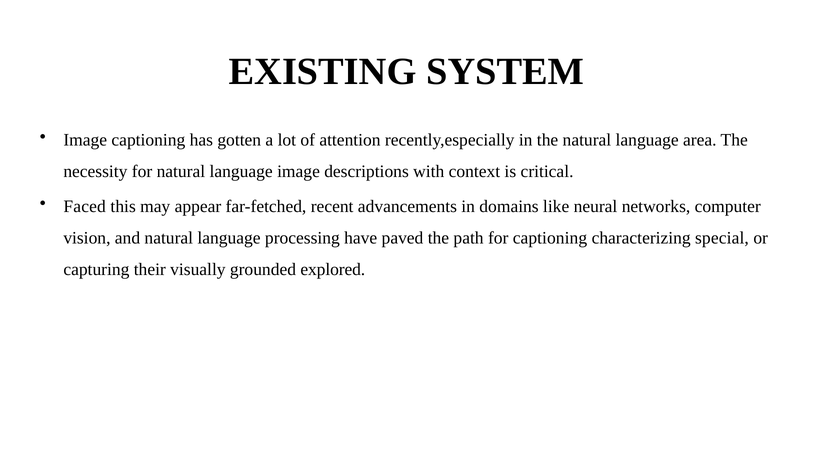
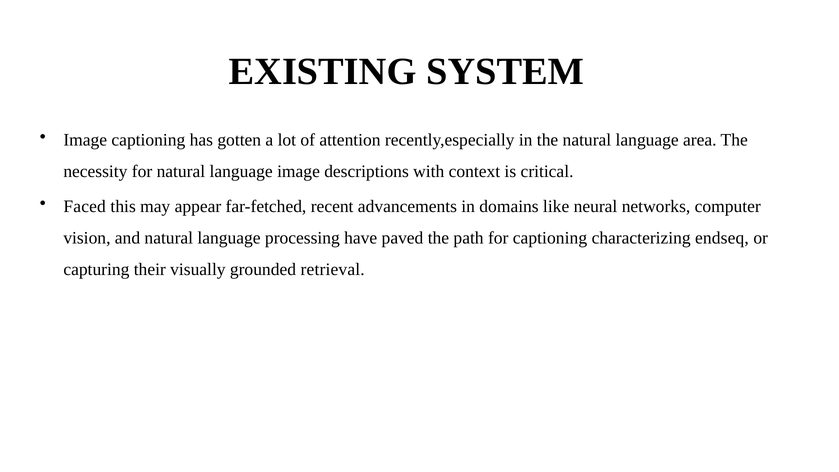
special: special -> endseq (722, 238)
explored: explored -> retrieval (333, 269)
